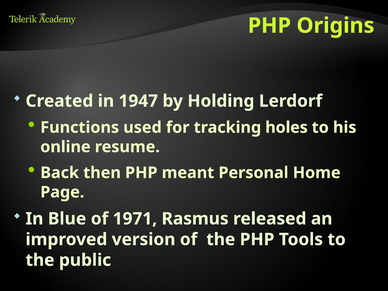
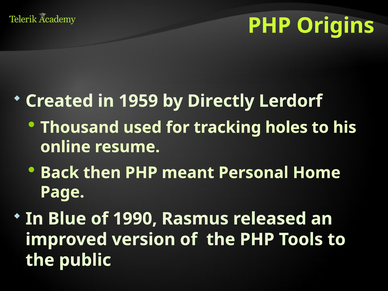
1947: 1947 -> 1959 (138, 101)
Holding: Holding -> Directly (221, 101)
Functions: Functions -> Thousand (80, 127)
1971: 1971 -> 1990 (135, 219)
